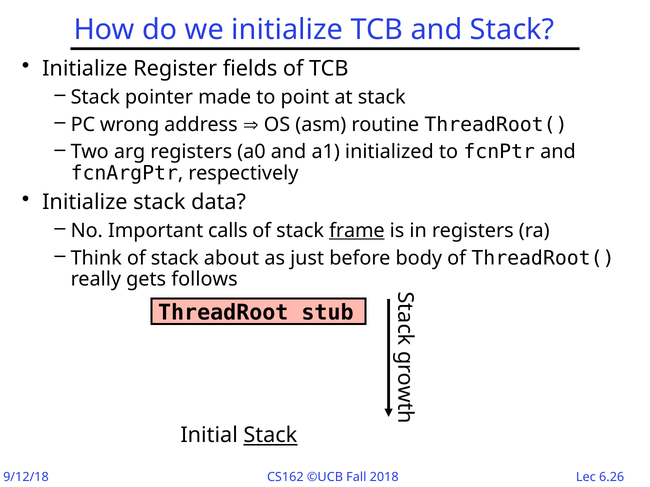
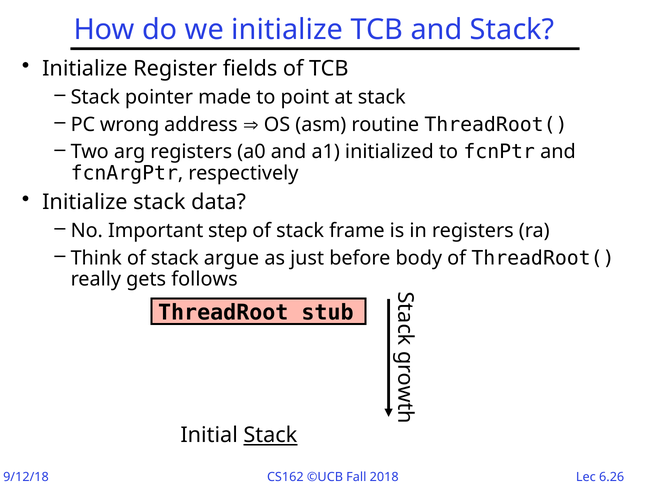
calls: calls -> step (228, 231)
frame underline: present -> none (357, 231)
about: about -> argue (232, 258)
